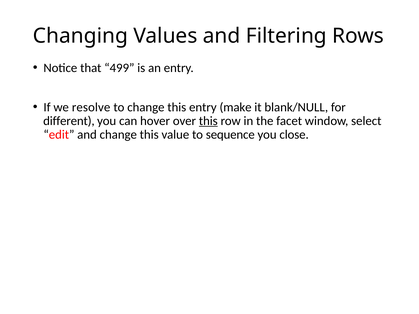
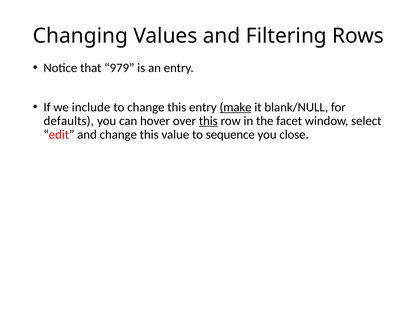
499: 499 -> 979 (119, 68)
resolve: resolve -> include (91, 107)
make underline: none -> present (236, 107)
different: different -> defaults (69, 121)
